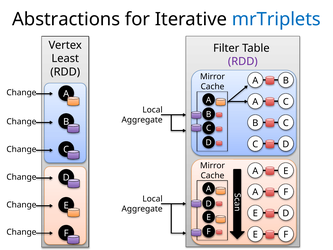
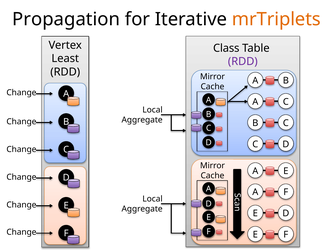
Abstractions: Abstractions -> Propagation (66, 19)
mrTriplets colour: blue -> orange (276, 19)
Filter: Filter -> Class (226, 48)
